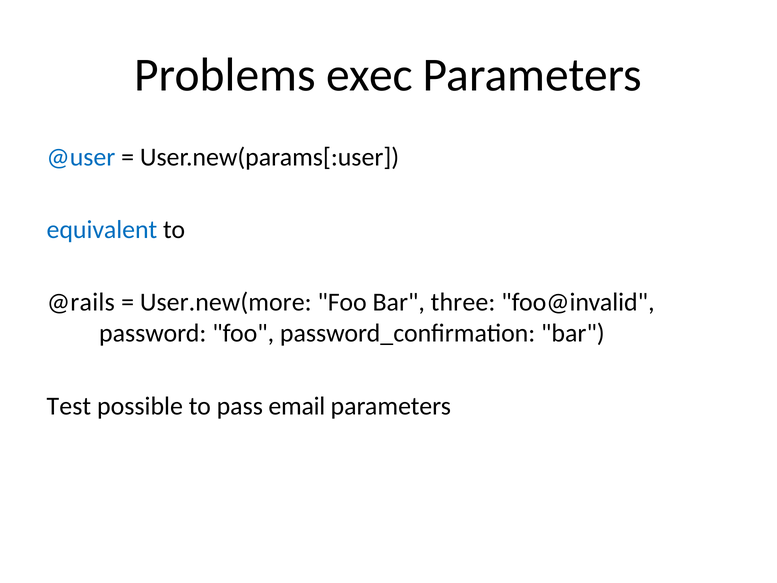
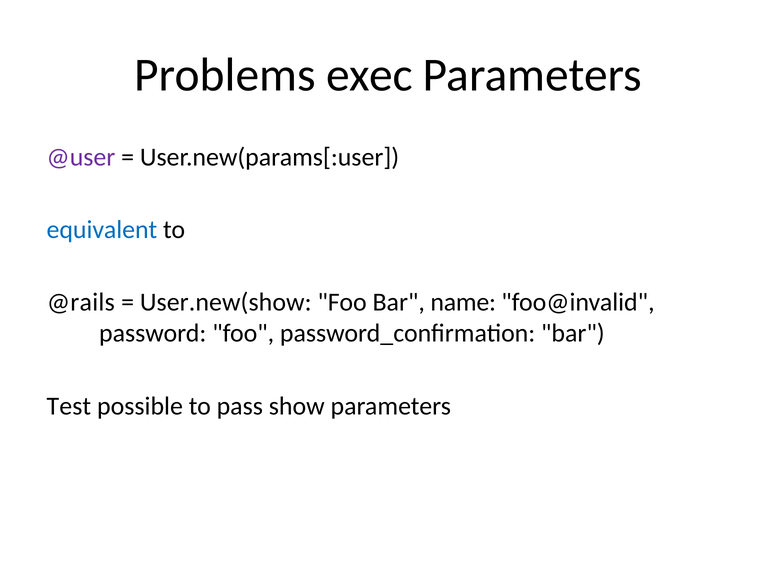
@user colour: blue -> purple (81, 157)
User.new(more: User.new(more -> User.new(show (226, 302)
three: three -> name (463, 302)
email: email -> show (297, 406)
